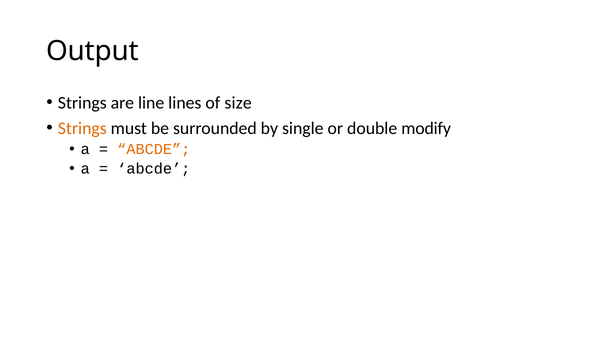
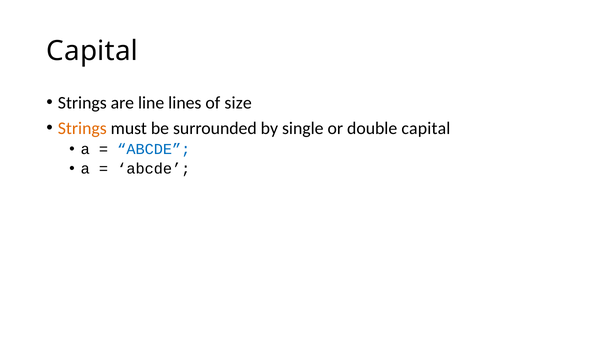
Output: Output -> Capital (92, 51)
double modify: modify -> capital (426, 128)
ABCDE colour: orange -> blue (154, 149)
